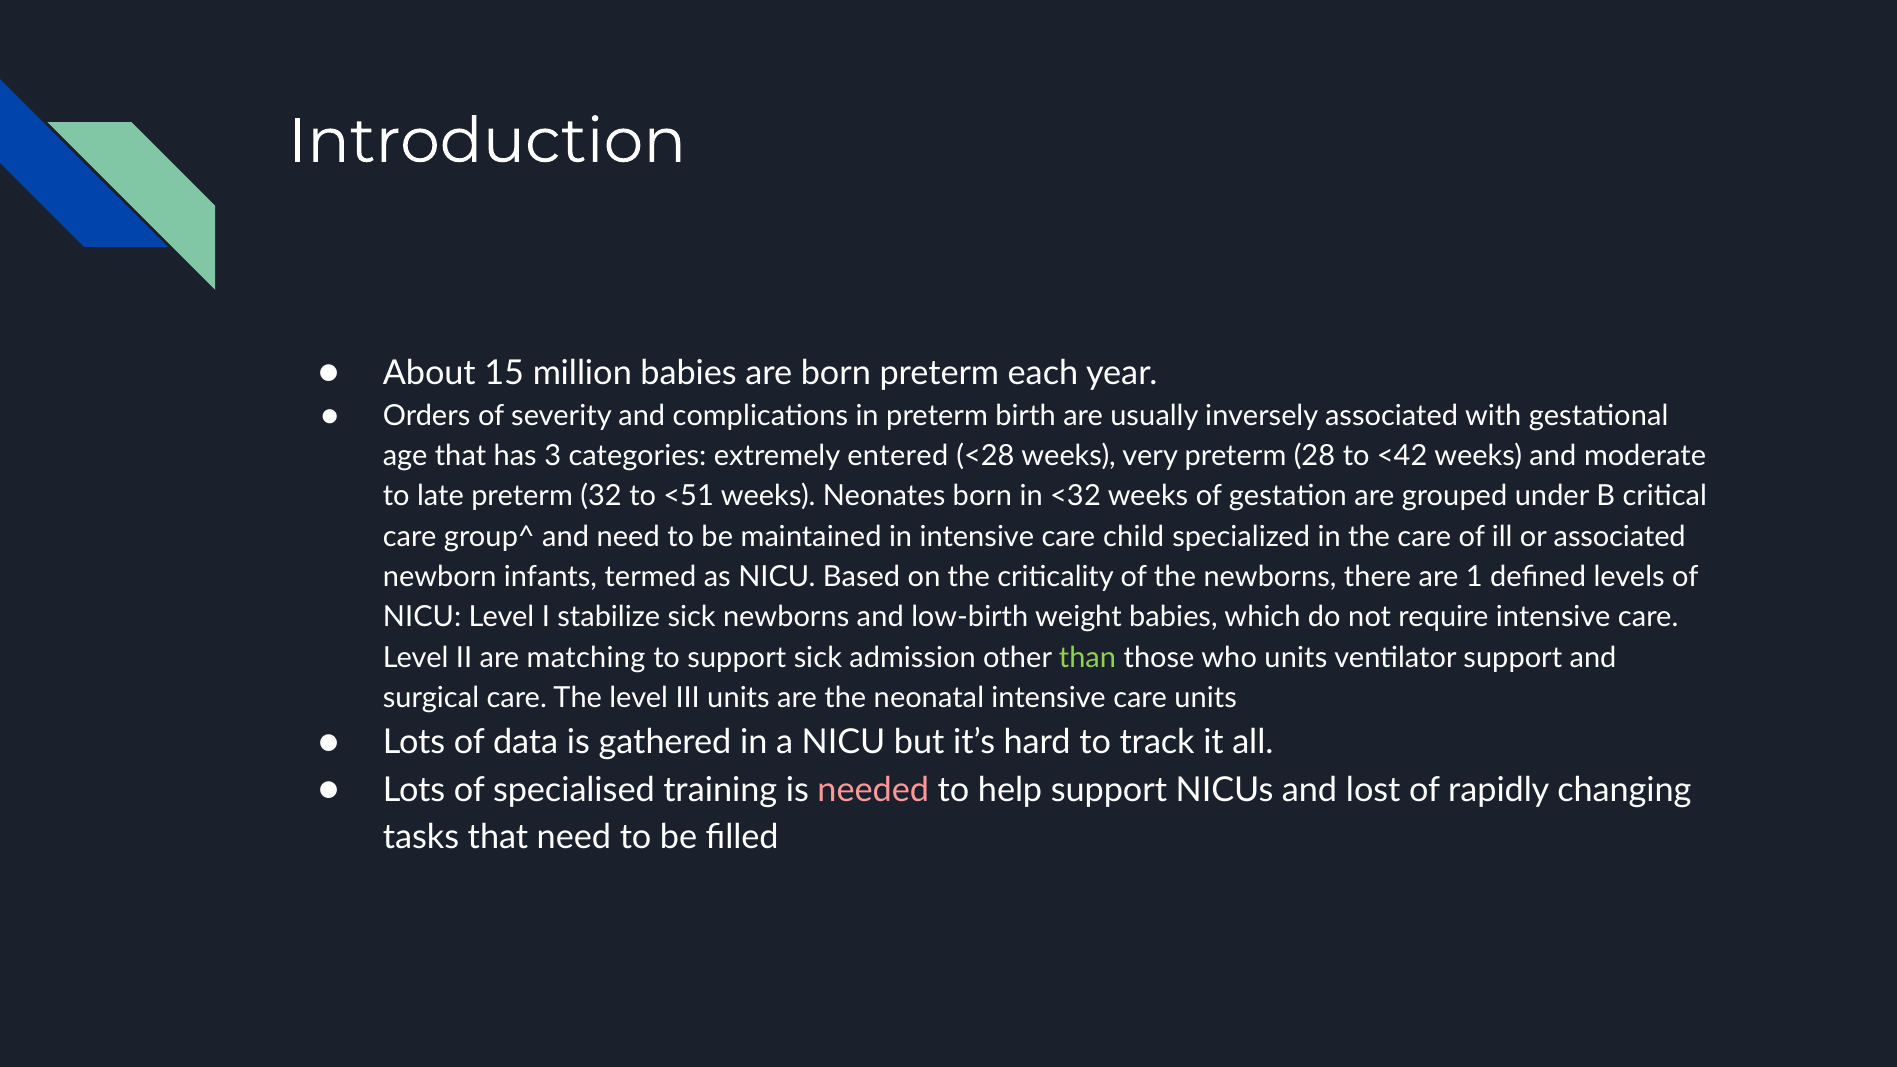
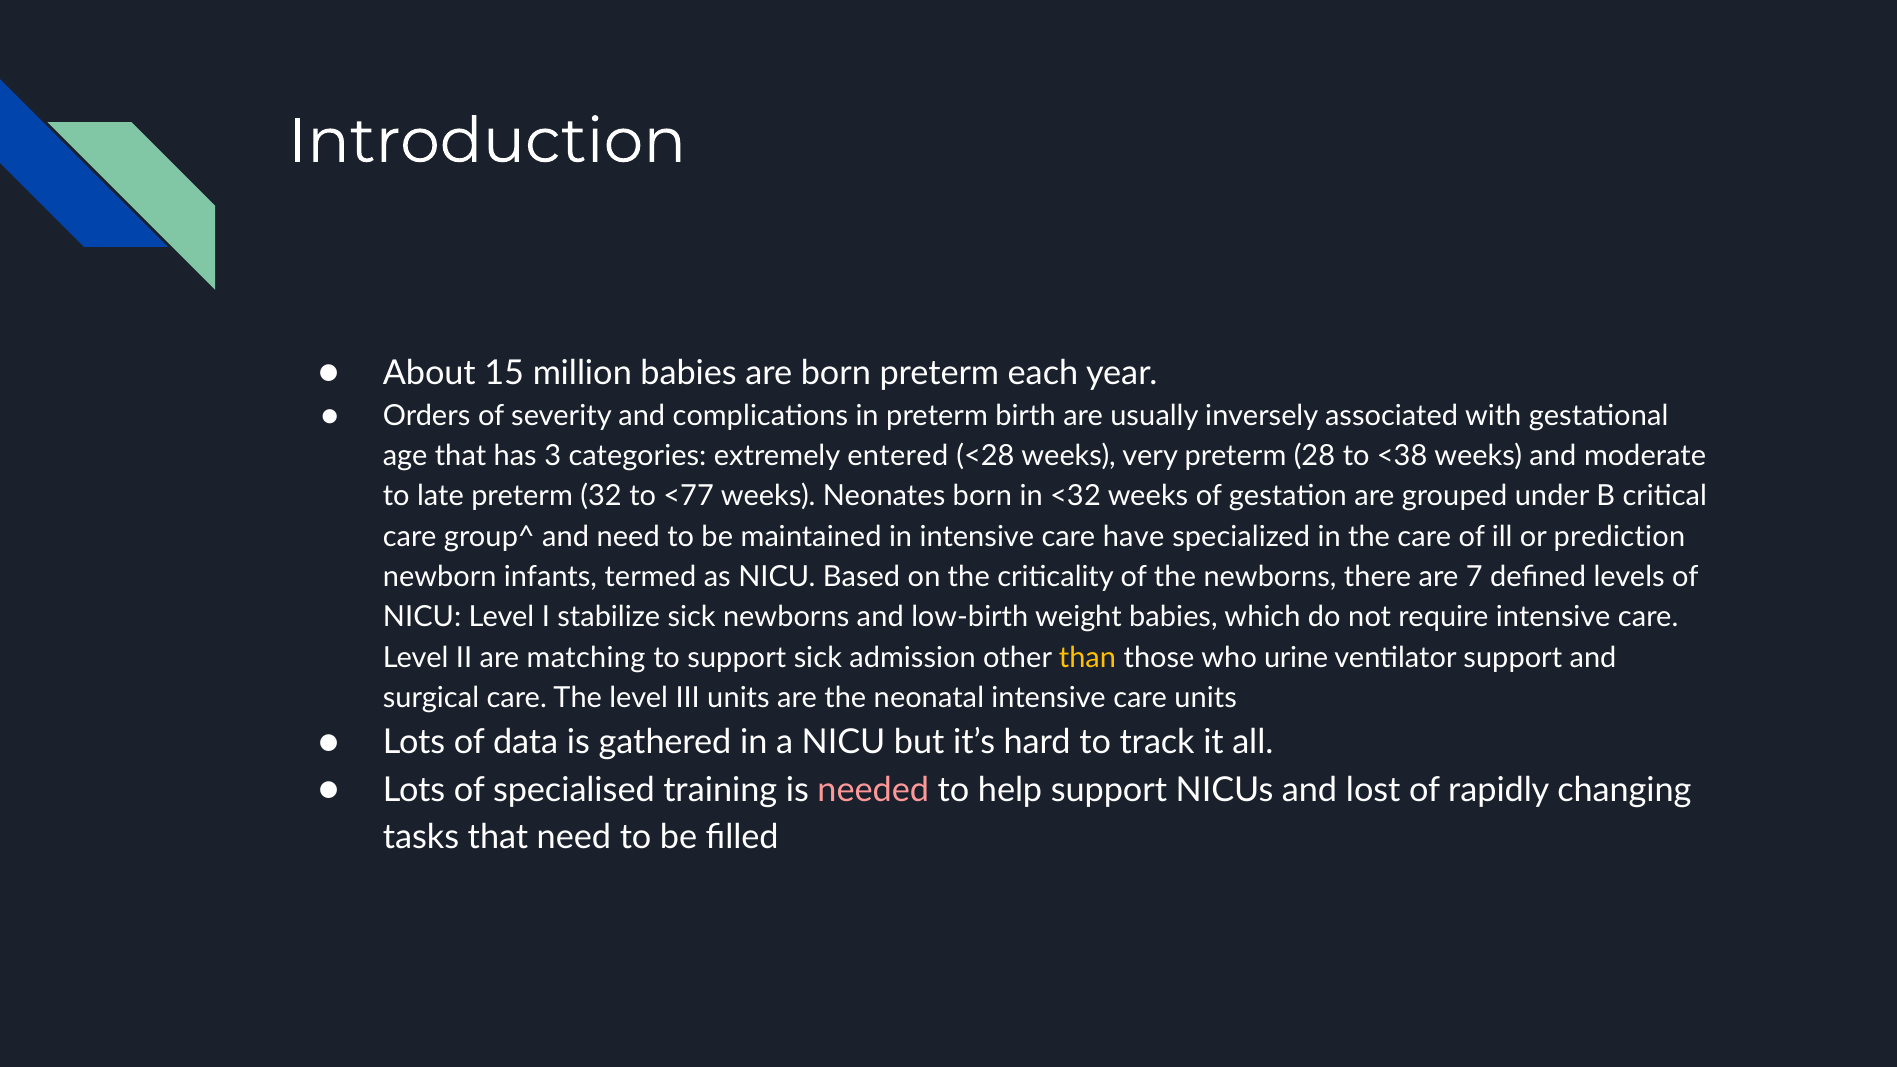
<42: <42 -> <38 (1402, 456)
<51: <51 -> <77 (689, 496)
child: child -> have (1134, 537)
or associated: associated -> prediction (1620, 537)
1: 1 -> 7 (1474, 577)
than colour: light green -> yellow (1087, 658)
who units: units -> urine (1296, 658)
